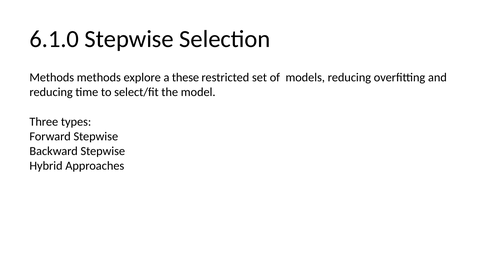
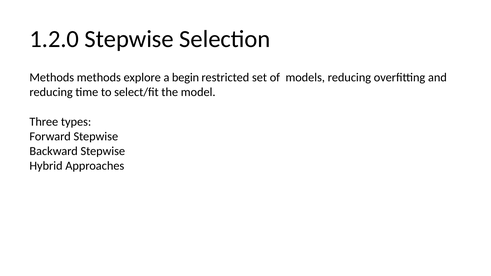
6.1.0: 6.1.0 -> 1.2.0 (54, 39)
these: these -> begin (186, 78)
